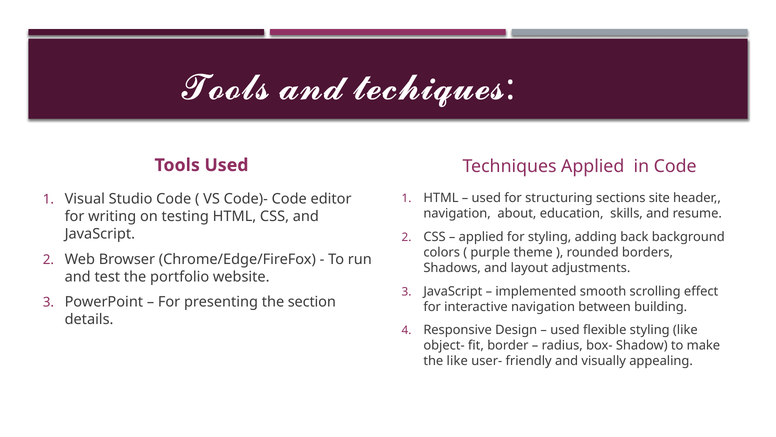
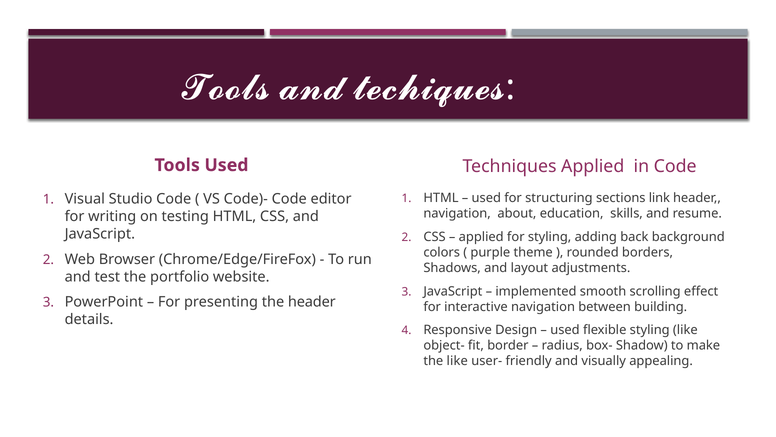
site: site -> link (659, 198)
the section: section -> header (312, 302)
